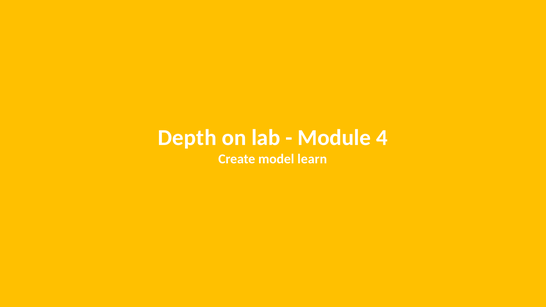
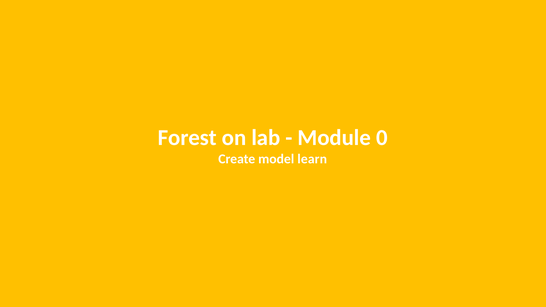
Depth: Depth -> Forest (187, 138)
4: 4 -> 0 (382, 138)
